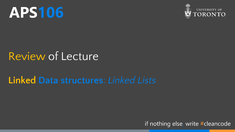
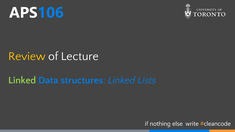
Linked colour: yellow -> light green (22, 80)
